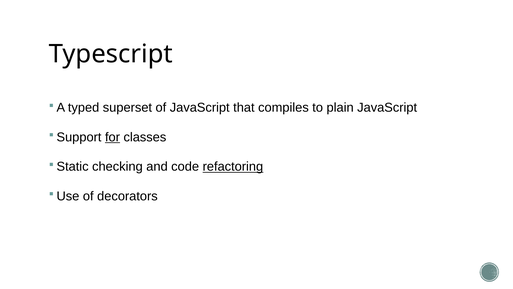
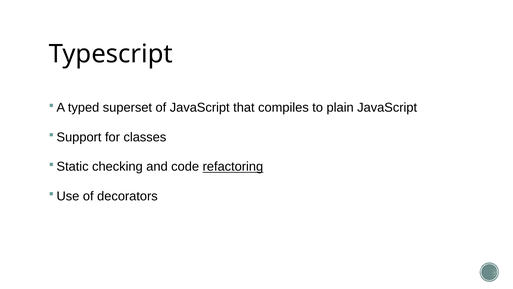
for underline: present -> none (112, 137)
